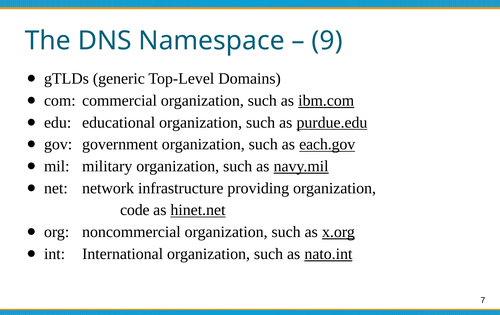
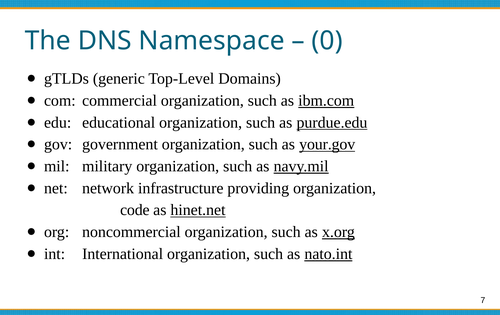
9: 9 -> 0 (327, 41)
each.gov: each.gov -> your.gov (327, 144)
